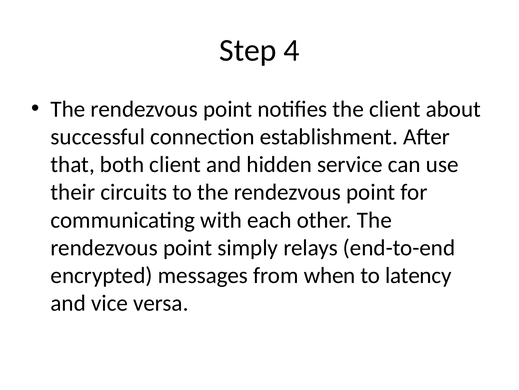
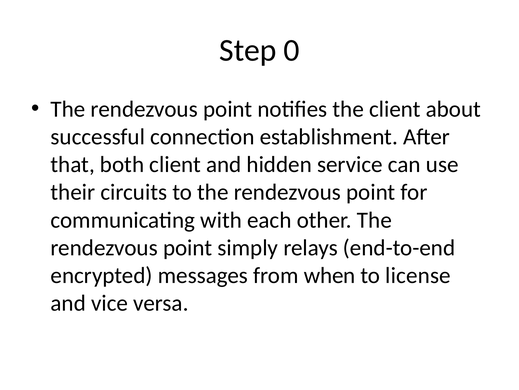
4: 4 -> 0 (292, 50)
latency: latency -> license (418, 275)
